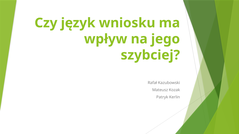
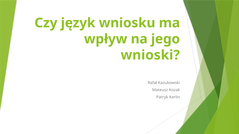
szybciej: szybciej -> wnioski (150, 55)
